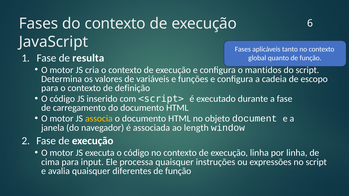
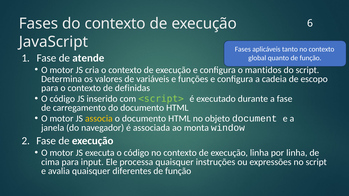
resulta: resulta -> atende (88, 58)
definição: definição -> definidas (132, 88)
<script> colour: white -> light green (161, 99)
length: length -> monta (196, 128)
